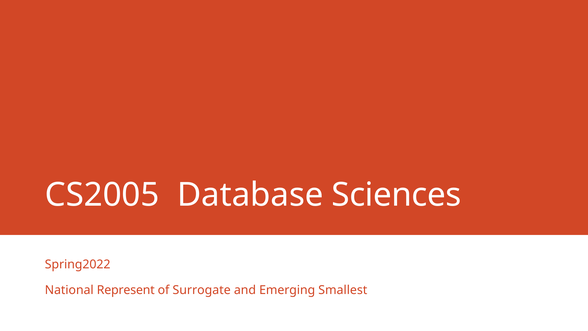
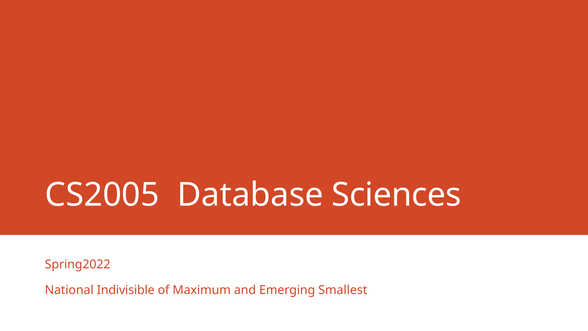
Represent: Represent -> Indivisible (126, 290)
Surrogate: Surrogate -> Maximum (202, 290)
